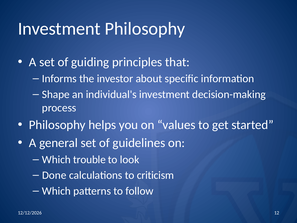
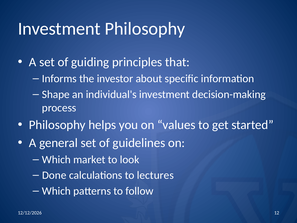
trouble: trouble -> market (89, 159)
criticism: criticism -> lectures (155, 175)
